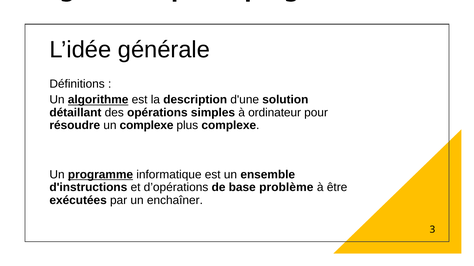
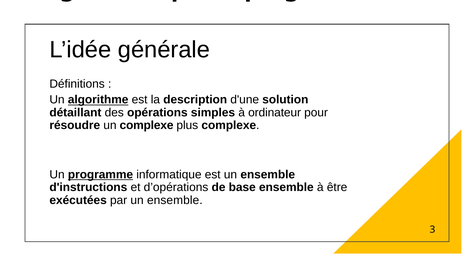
base problème: problème -> ensemble (286, 188)
par un enchaîner: enchaîner -> ensemble (175, 201)
